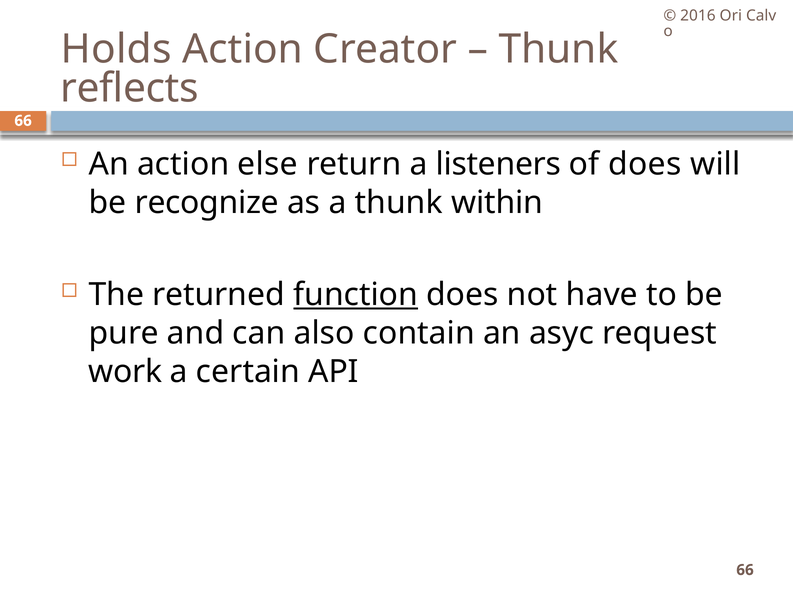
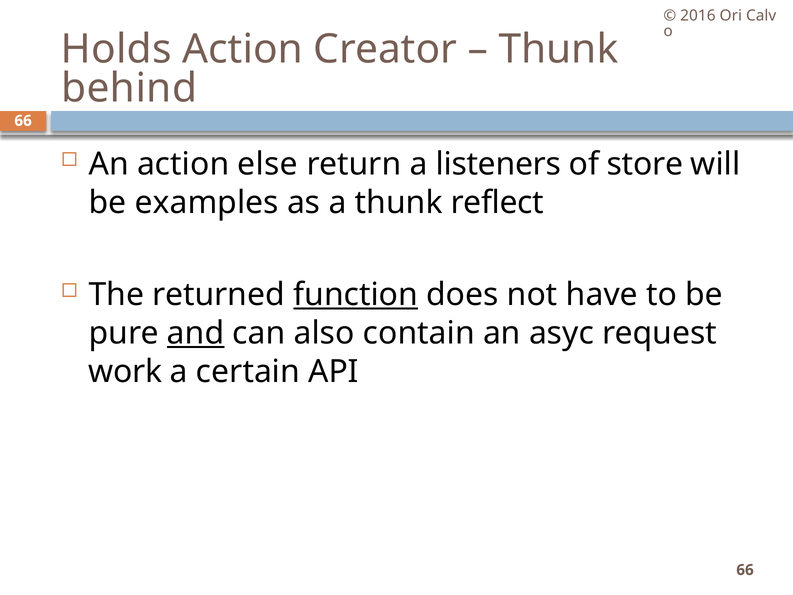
reflects: reflects -> behind (129, 88)
of does: does -> store (645, 164)
recognize: recognize -> examples (207, 202)
within: within -> reflect (497, 202)
and underline: none -> present (196, 333)
